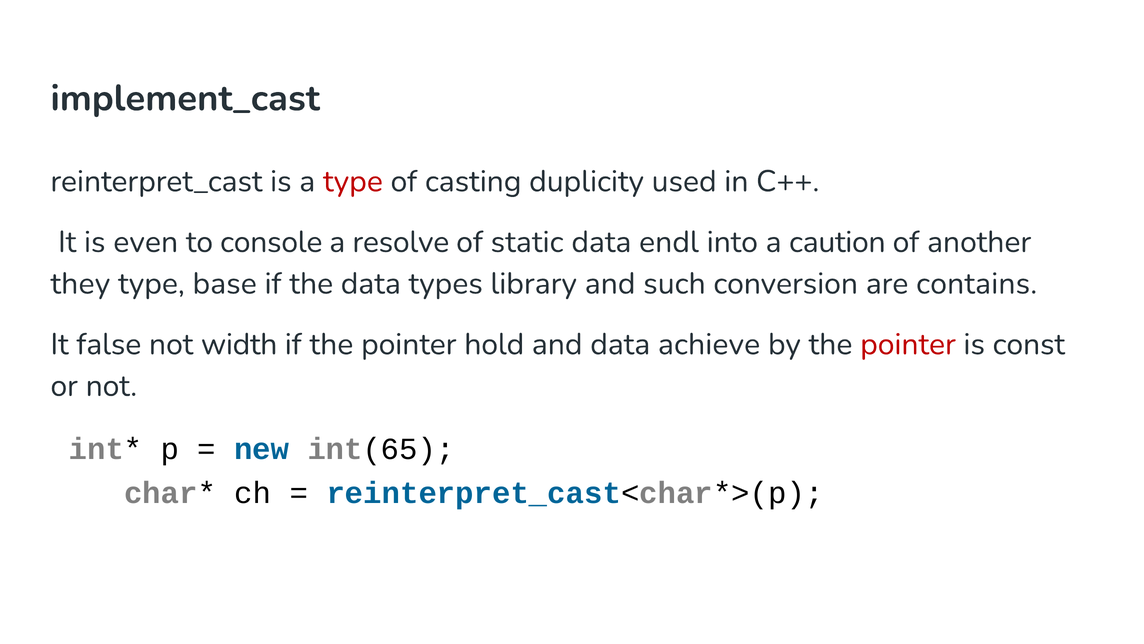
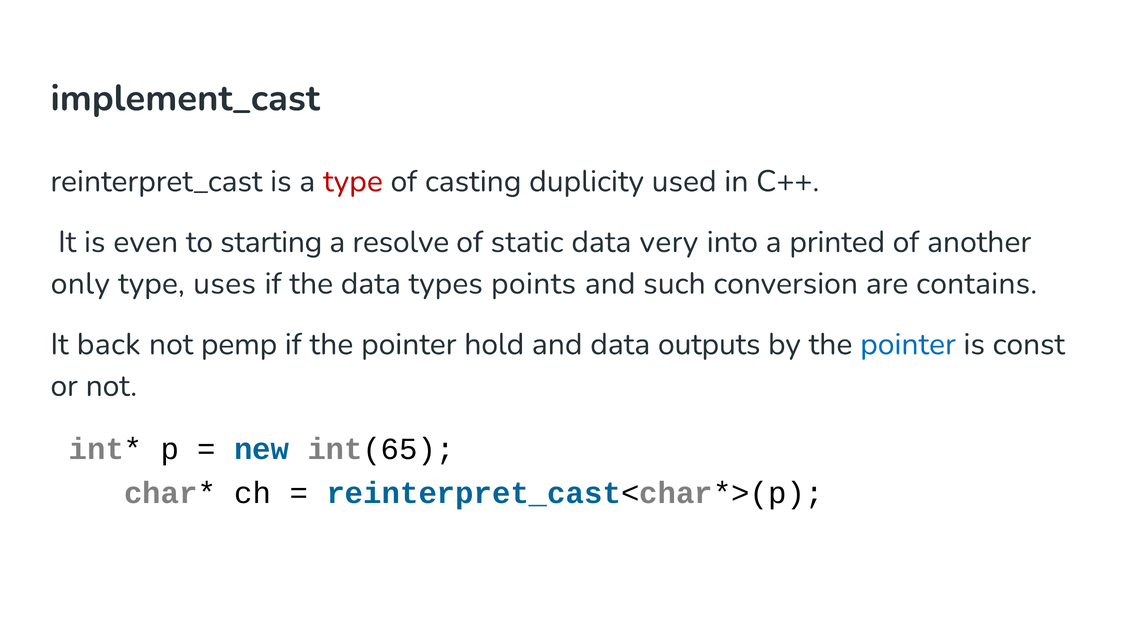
console: console -> starting (271, 242)
endl: endl -> very (669, 242)
caution: caution -> printed (837, 242)
they: they -> only (80, 283)
base: base -> uses (225, 283)
library: library -> points (534, 283)
false: false -> back (109, 344)
width: width -> pemp (239, 344)
achieve: achieve -> outputs (709, 344)
pointer colour: red -> blue (908, 344)
